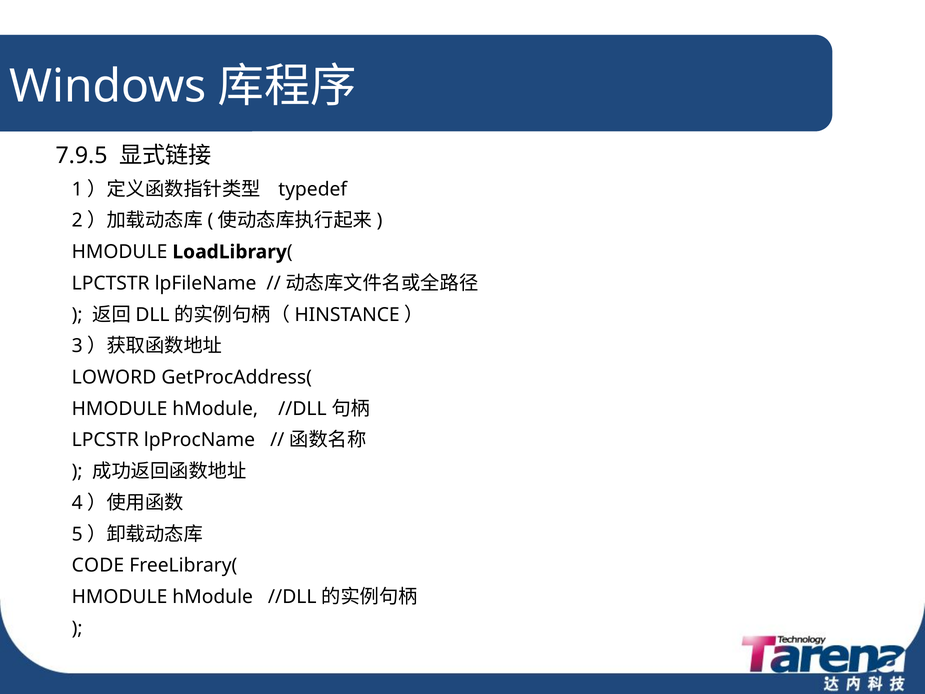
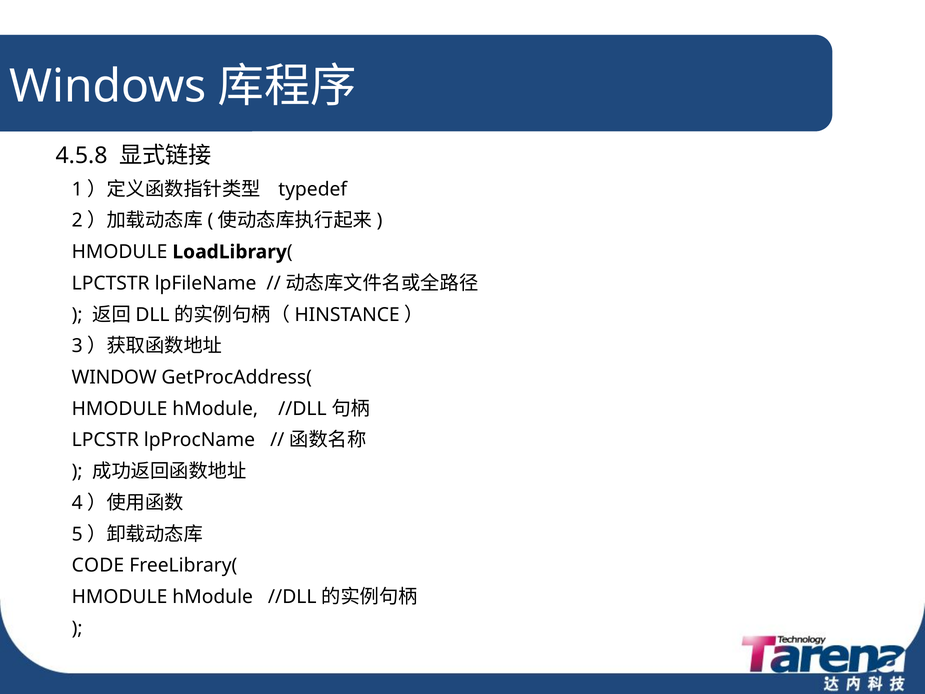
7.9.5: 7.9.5 -> 4.5.8 (82, 156)
LOWORD: LOWORD -> WINDOW (114, 377)
